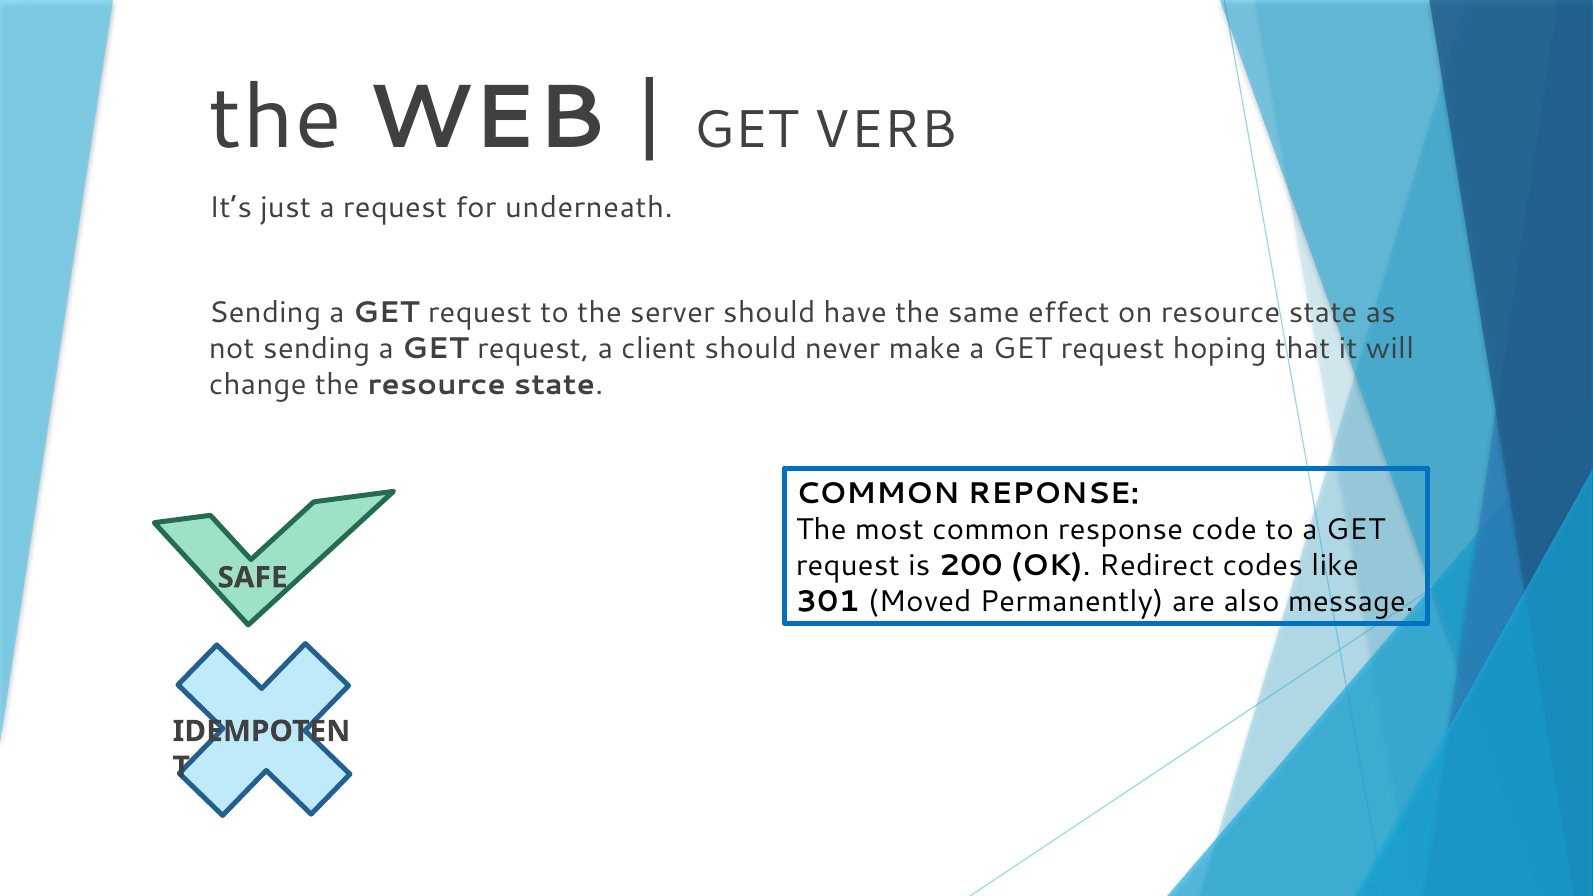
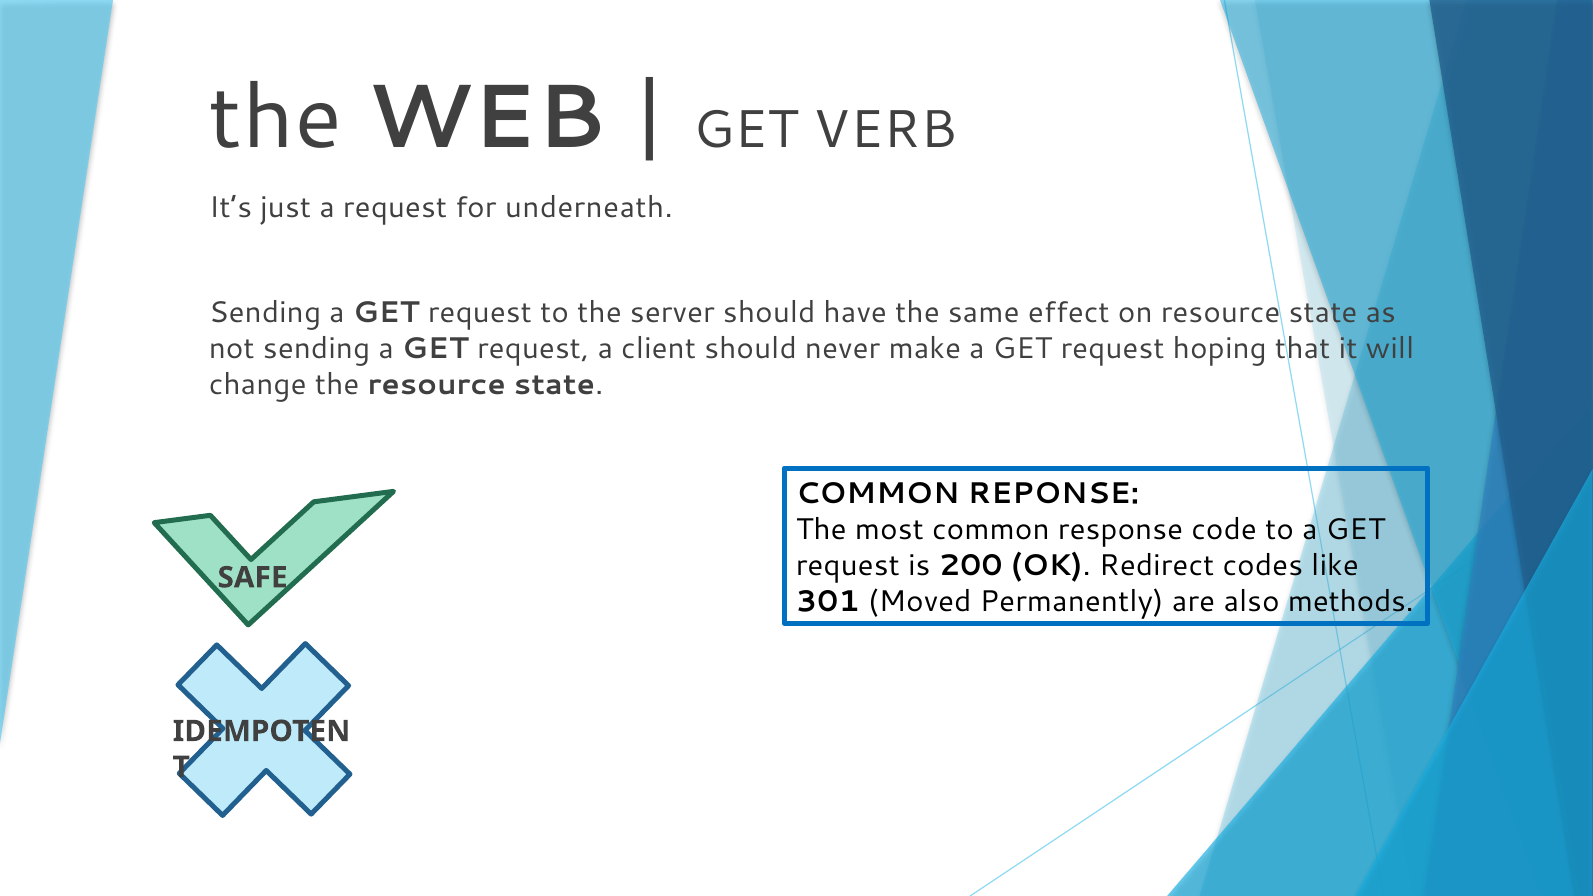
message: message -> methods (1351, 601)
